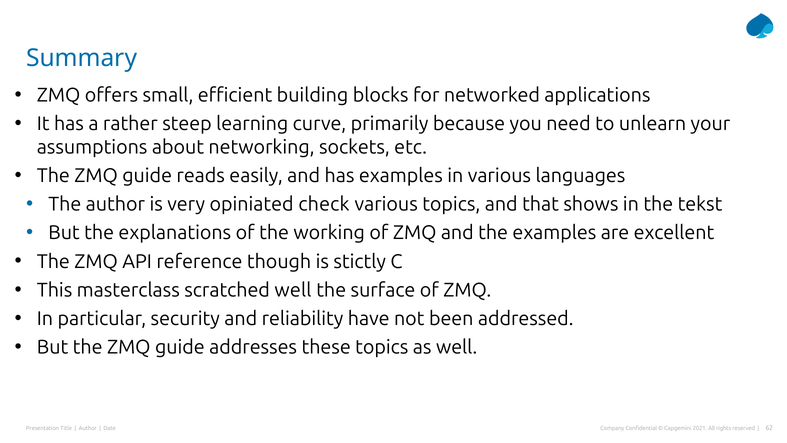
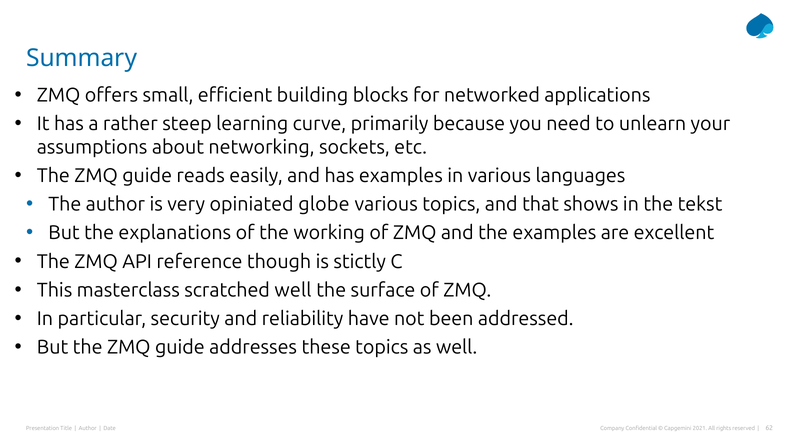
check: check -> globe (324, 204)
